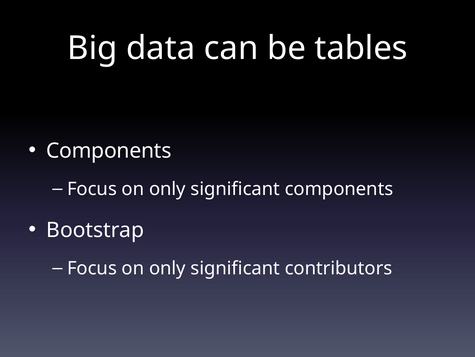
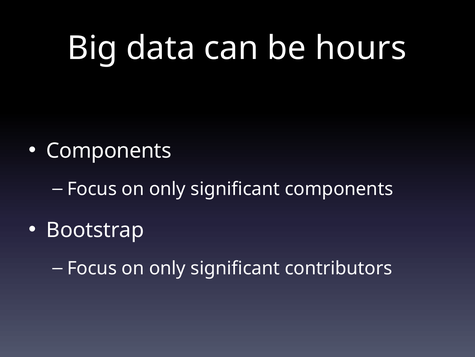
tables: tables -> hours (361, 48)
